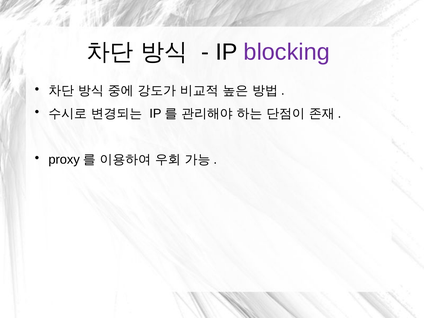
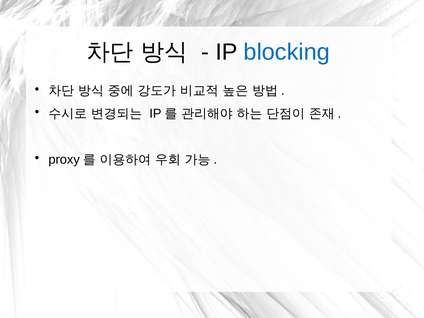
blocking colour: purple -> blue (287, 52)
